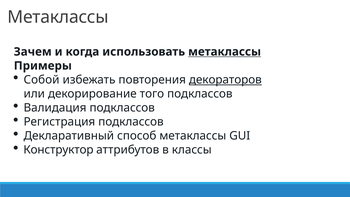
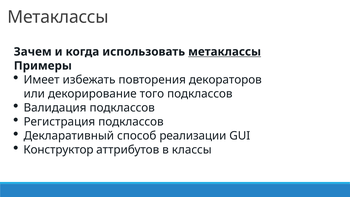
Собой: Собой -> Имеет (42, 80)
декораторов underline: present -> none (225, 80)
способ метаклассы: метаклассы -> реализации (193, 136)
